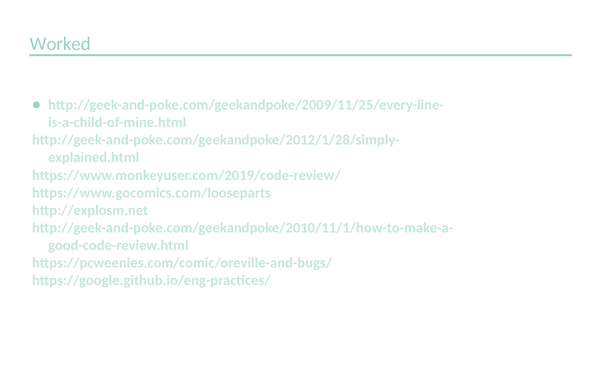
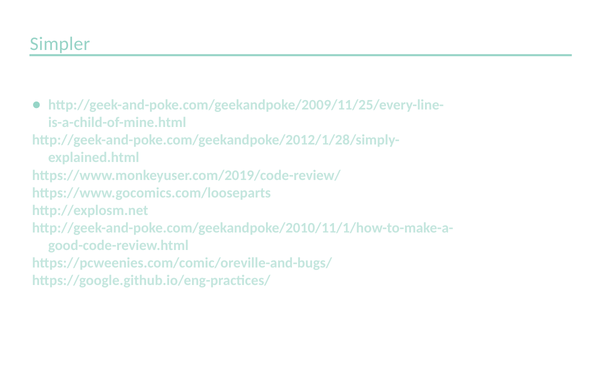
Worked: Worked -> Simpler (60, 44)
